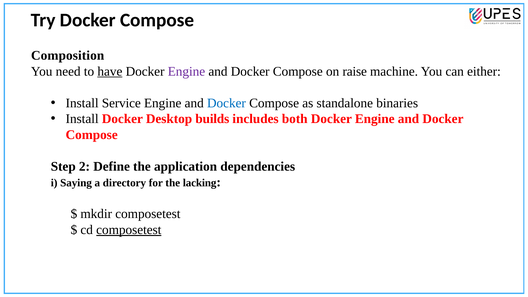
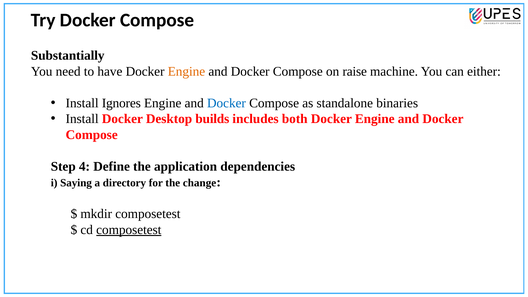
Composition: Composition -> Substantially (68, 56)
have underline: present -> none (110, 71)
Engine colour: purple -> orange (186, 71)
Service: Service -> Ignores (121, 103)
2: 2 -> 4 (84, 166)
lacking: lacking -> change (200, 183)
